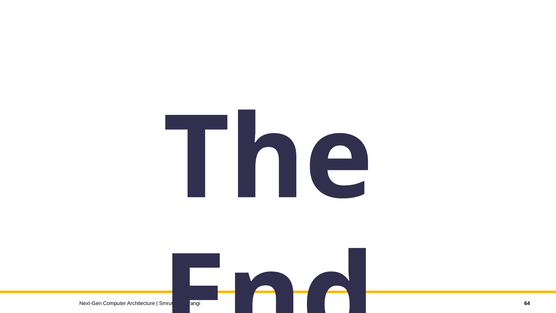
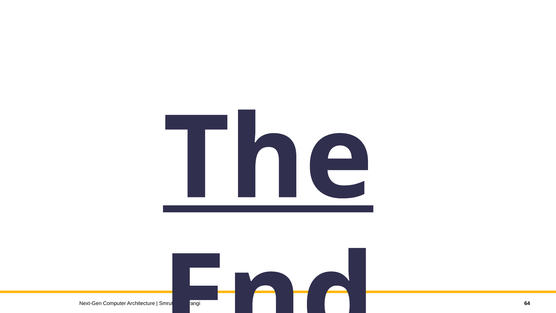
The underline: none -> present (268, 159)
